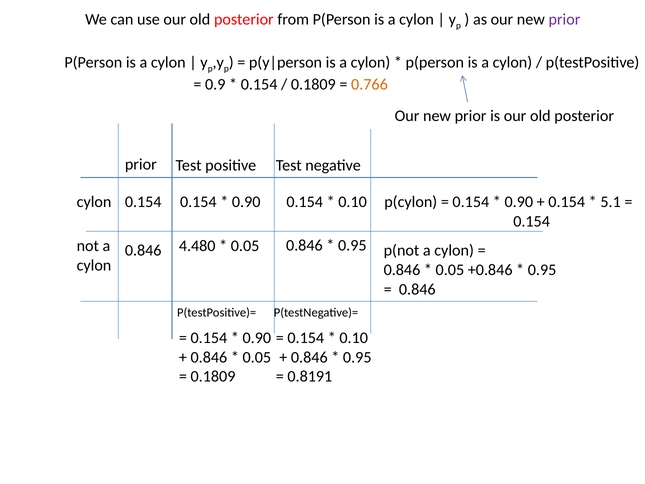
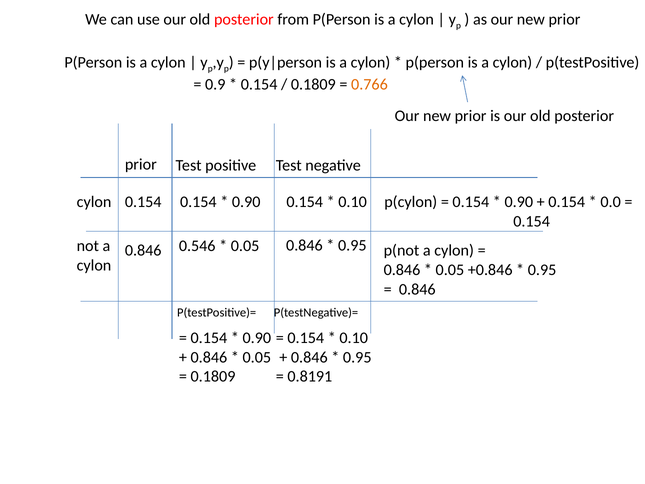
prior colour: purple -> black (564, 19)
5.1: 5.1 -> 0.0 (611, 202)
4.480: 4.480 -> 0.546 (197, 246)
